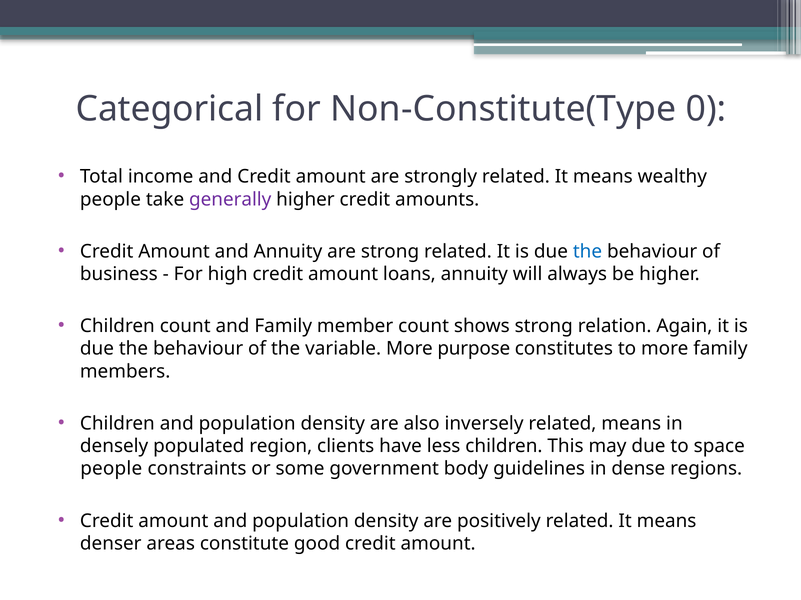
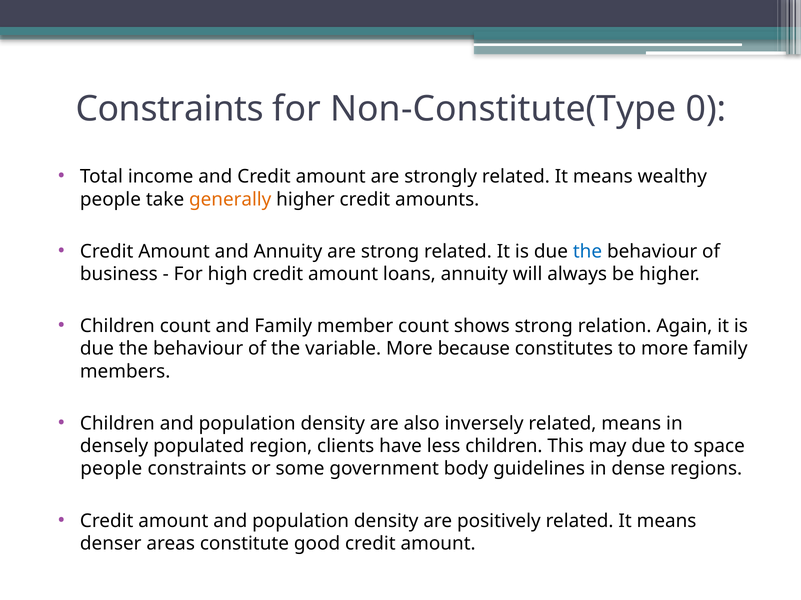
Categorical: Categorical -> Constraints (170, 109)
generally colour: purple -> orange (230, 200)
purpose: purpose -> because (474, 349)
